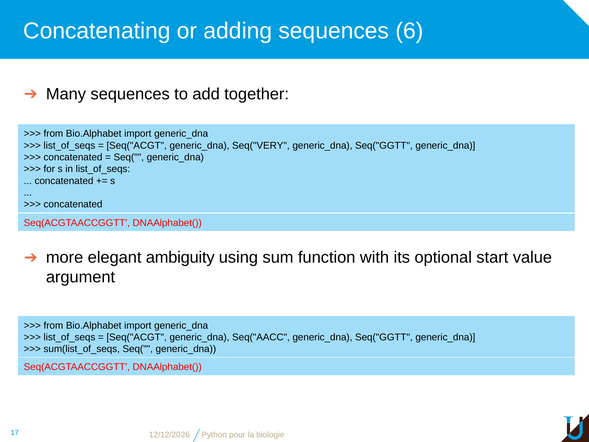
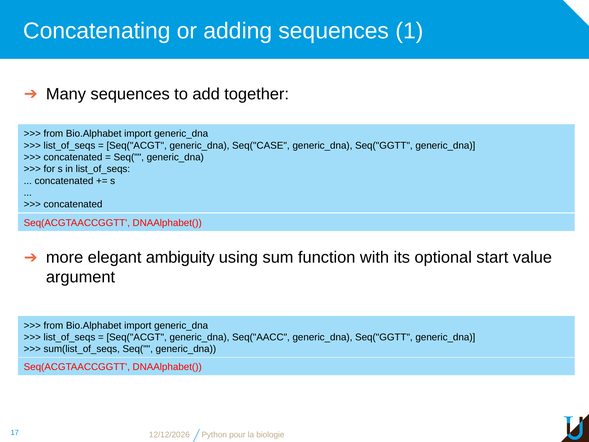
6: 6 -> 1 (409, 31)
Seq("VERY: Seq("VERY -> Seq("CASE (261, 145)
